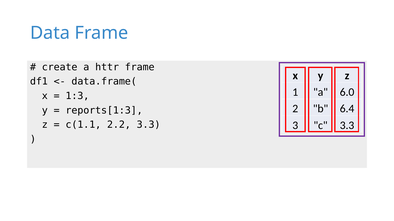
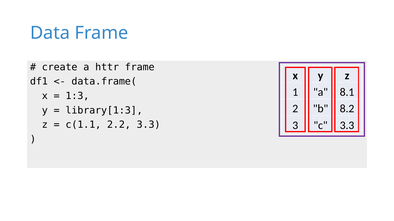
6.0: 6.0 -> 8.1 (347, 92)
6.4: 6.4 -> 8.2 (347, 109)
reports[1:3: reports[1:3 -> library[1:3 (104, 111)
